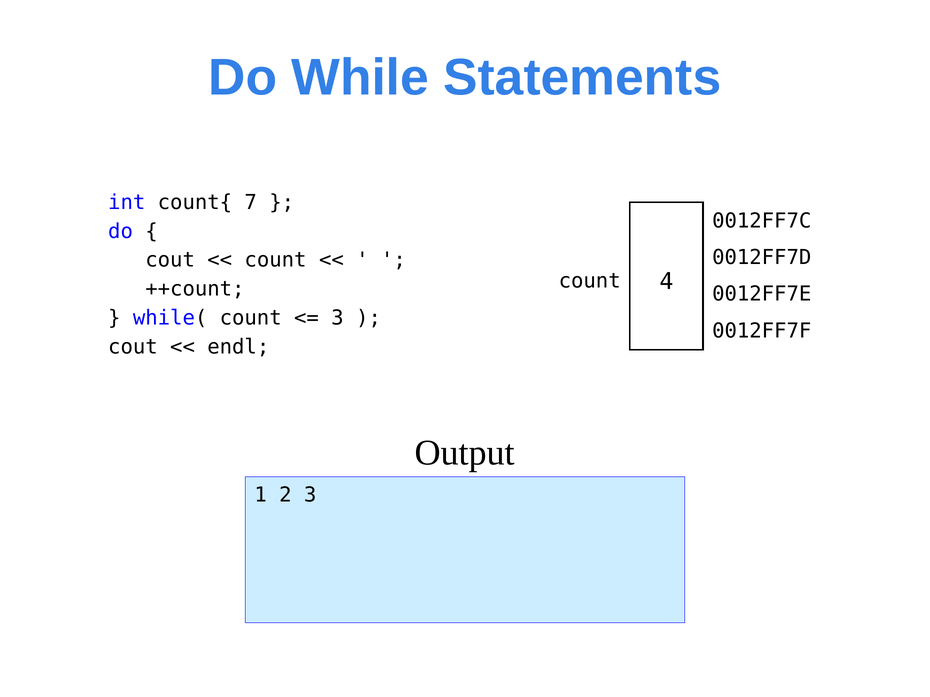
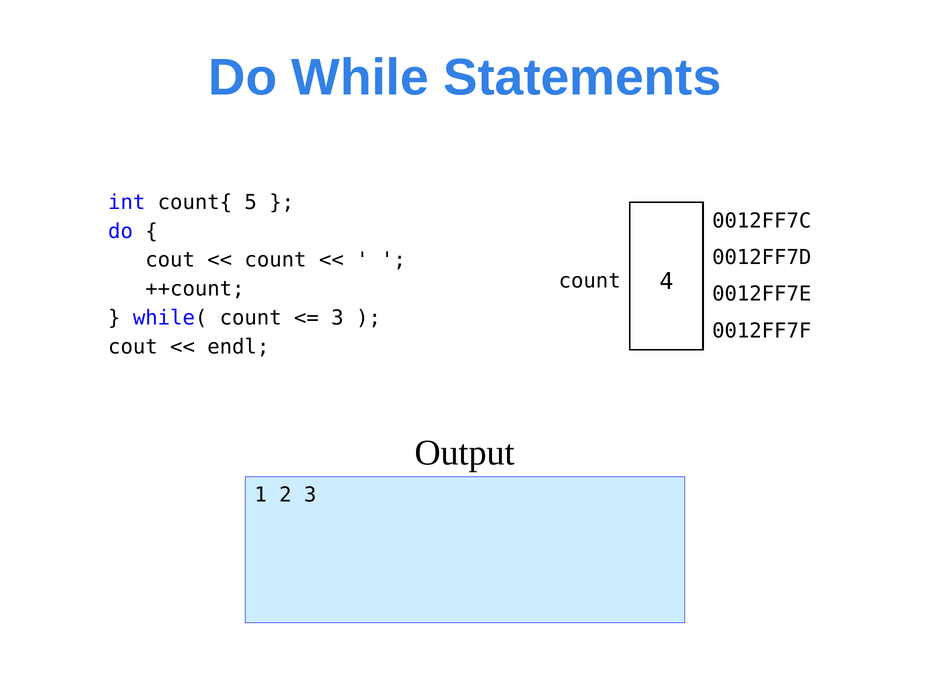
7: 7 -> 5 (251, 202)
